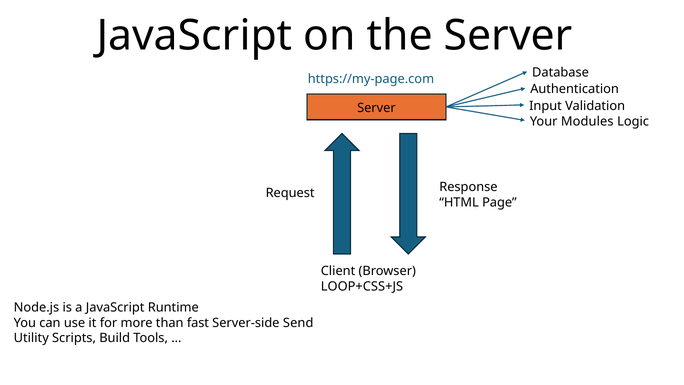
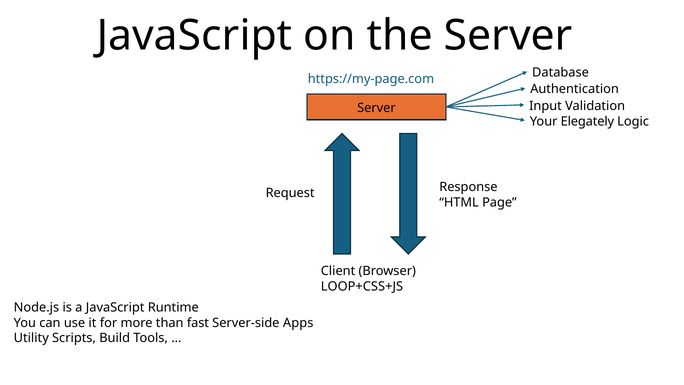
Modules: Modules -> Elegately (587, 121)
Send: Send -> Apps (298, 323)
